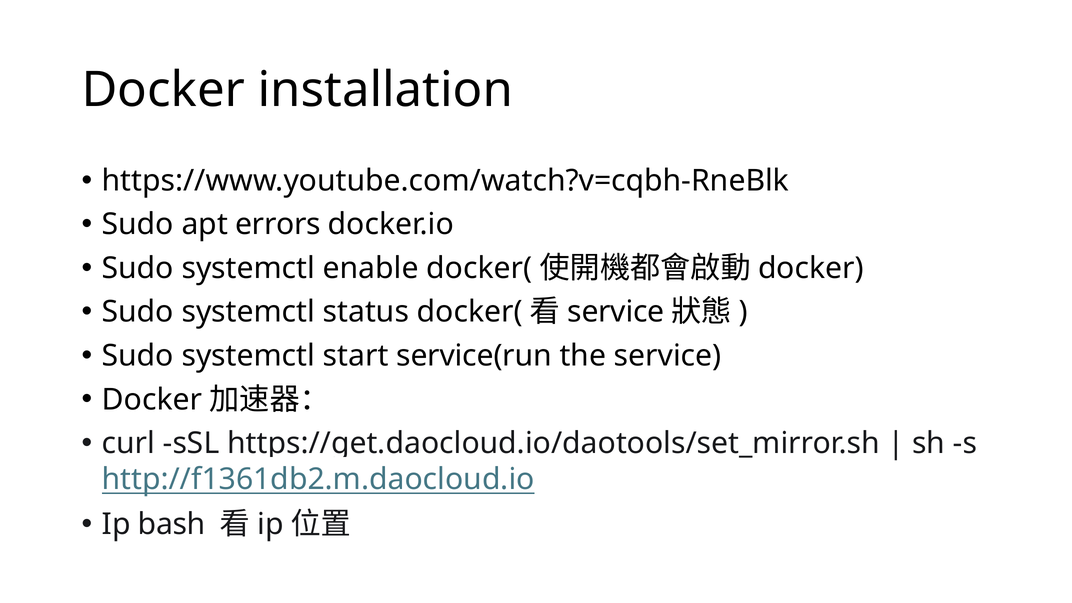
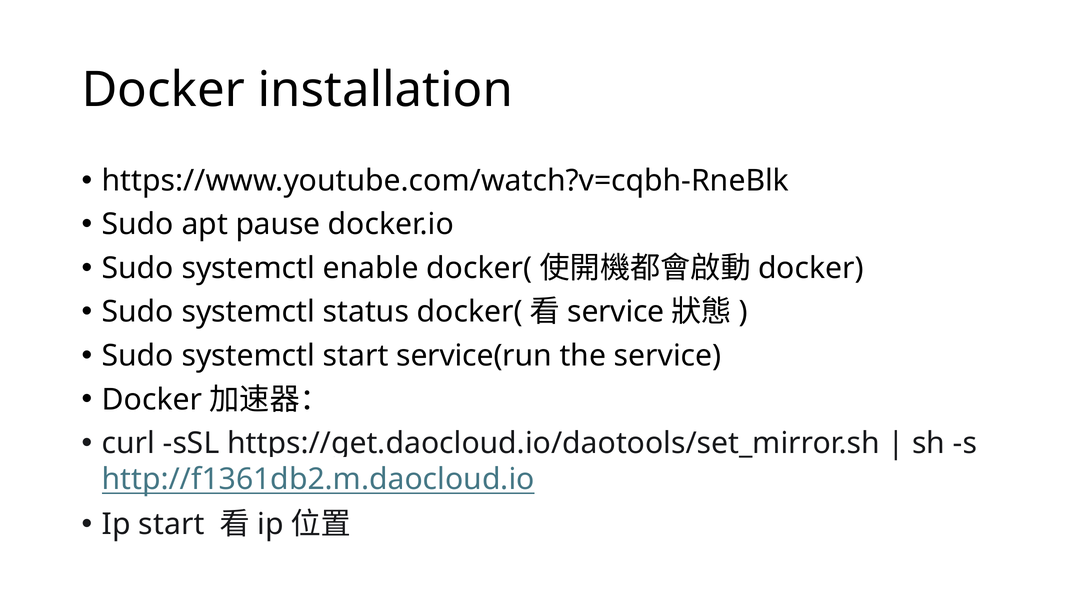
errors: errors -> pause (278, 224)
Ip bash: bash -> start (172, 524)
